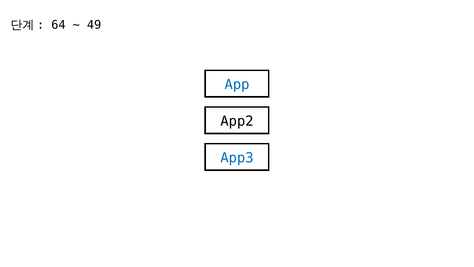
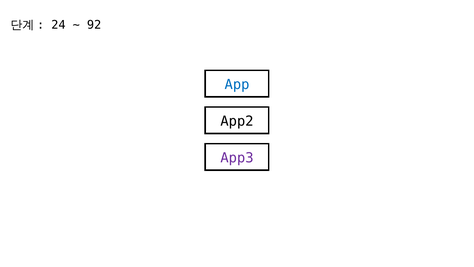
64: 64 -> 24 (58, 25)
49: 49 -> 92 (94, 25)
App3 colour: blue -> purple (237, 158)
